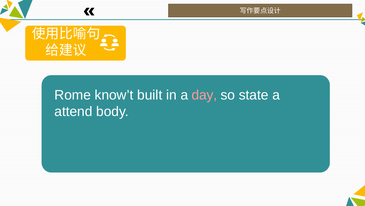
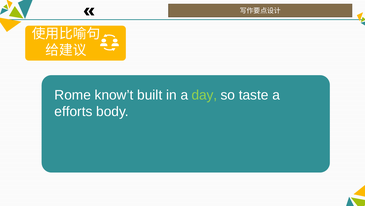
day colour: pink -> light green (204, 95)
state: state -> taste (254, 95)
attend: attend -> efforts (73, 111)
